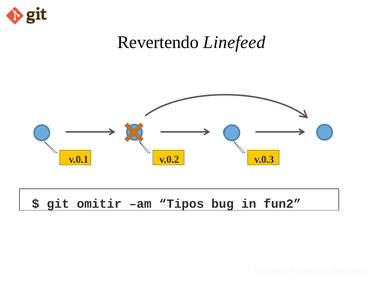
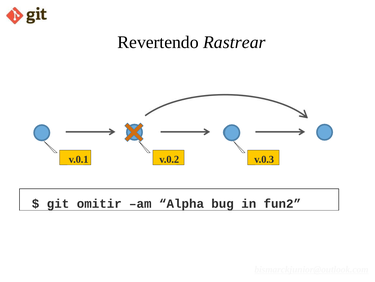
Linefeed: Linefeed -> Rastrear (234, 42)
Tipos: Tipos -> Alpha (182, 203)
